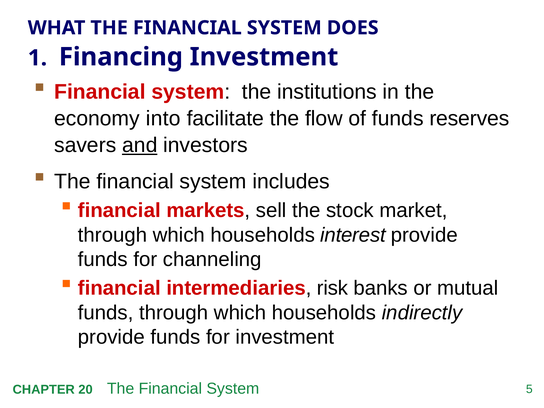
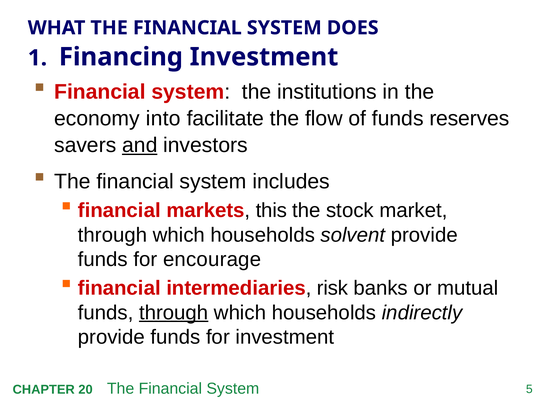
sell: sell -> this (271, 211)
interest: interest -> solvent (353, 235)
channeling: channeling -> encourage (212, 260)
through underline: none -> present (174, 313)
